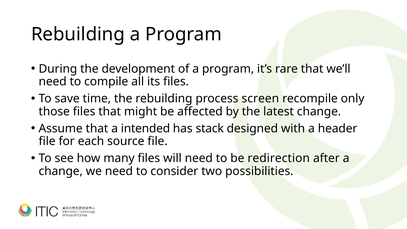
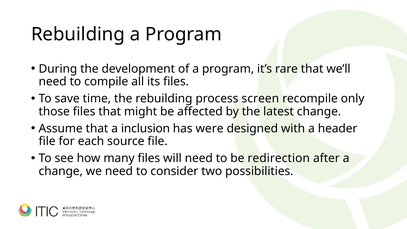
intended: intended -> inclusion (146, 128)
stack: stack -> were (210, 128)
